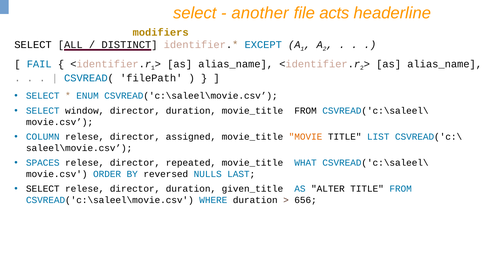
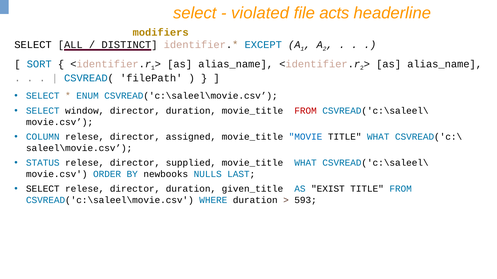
another: another -> violated (260, 13)
FAIL: FAIL -> SORT (39, 64)
FROM colour: black -> red (306, 111)
MOVIE colour: orange -> blue (306, 137)
TITLE LIST: LIST -> WHAT (378, 137)
SPACES: SPACES -> STATUS (43, 163)
repeated: repeated -> supplied (191, 163)
reversed: reversed -> newbooks (166, 174)
ALTER: ALTER -> EXIST (328, 189)
656: 656 -> 593 (306, 200)
